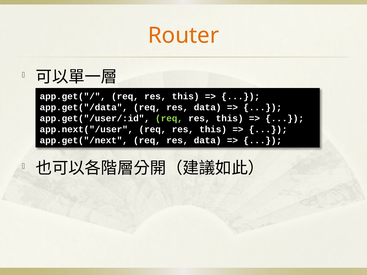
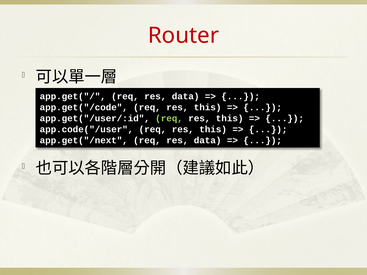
Router colour: orange -> red (183, 36)
app.get("/ req res this: this -> data (186, 96)
app.get("/data: app.get("/data -> app.get("/code (84, 107)
data: data -> this (208, 107)
app.next("/user: app.next("/user -> app.code("/user (86, 129)
